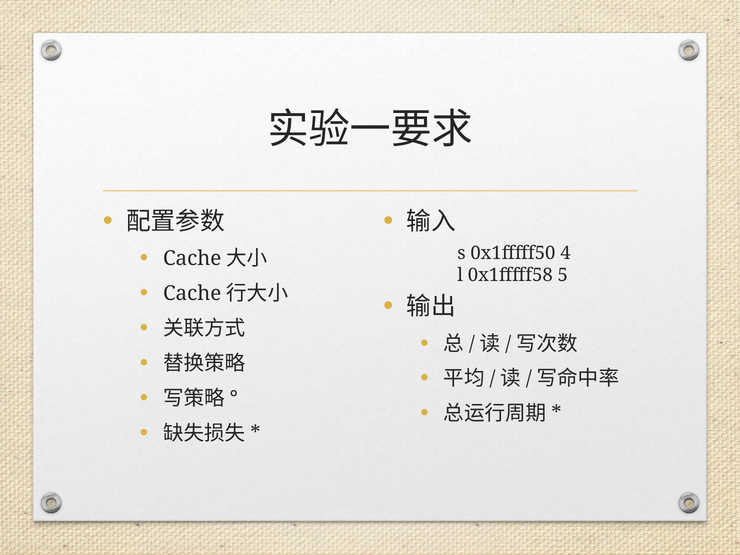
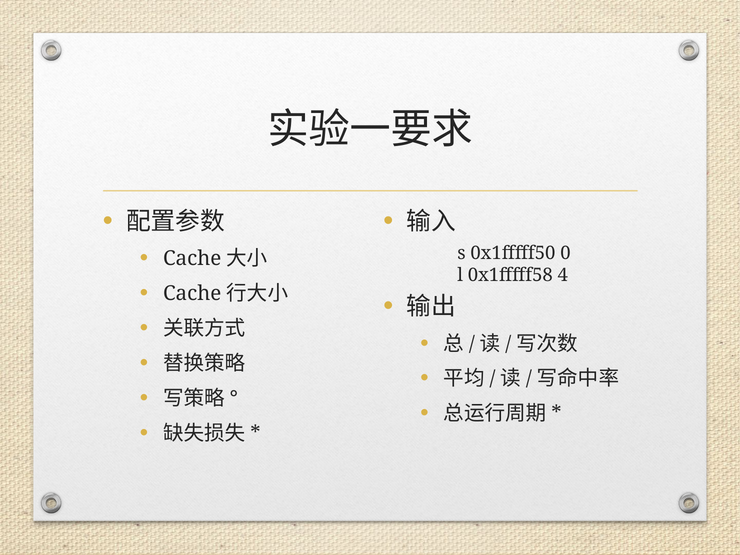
4: 4 -> 0 (565, 253)
5: 5 -> 4 (563, 275)
